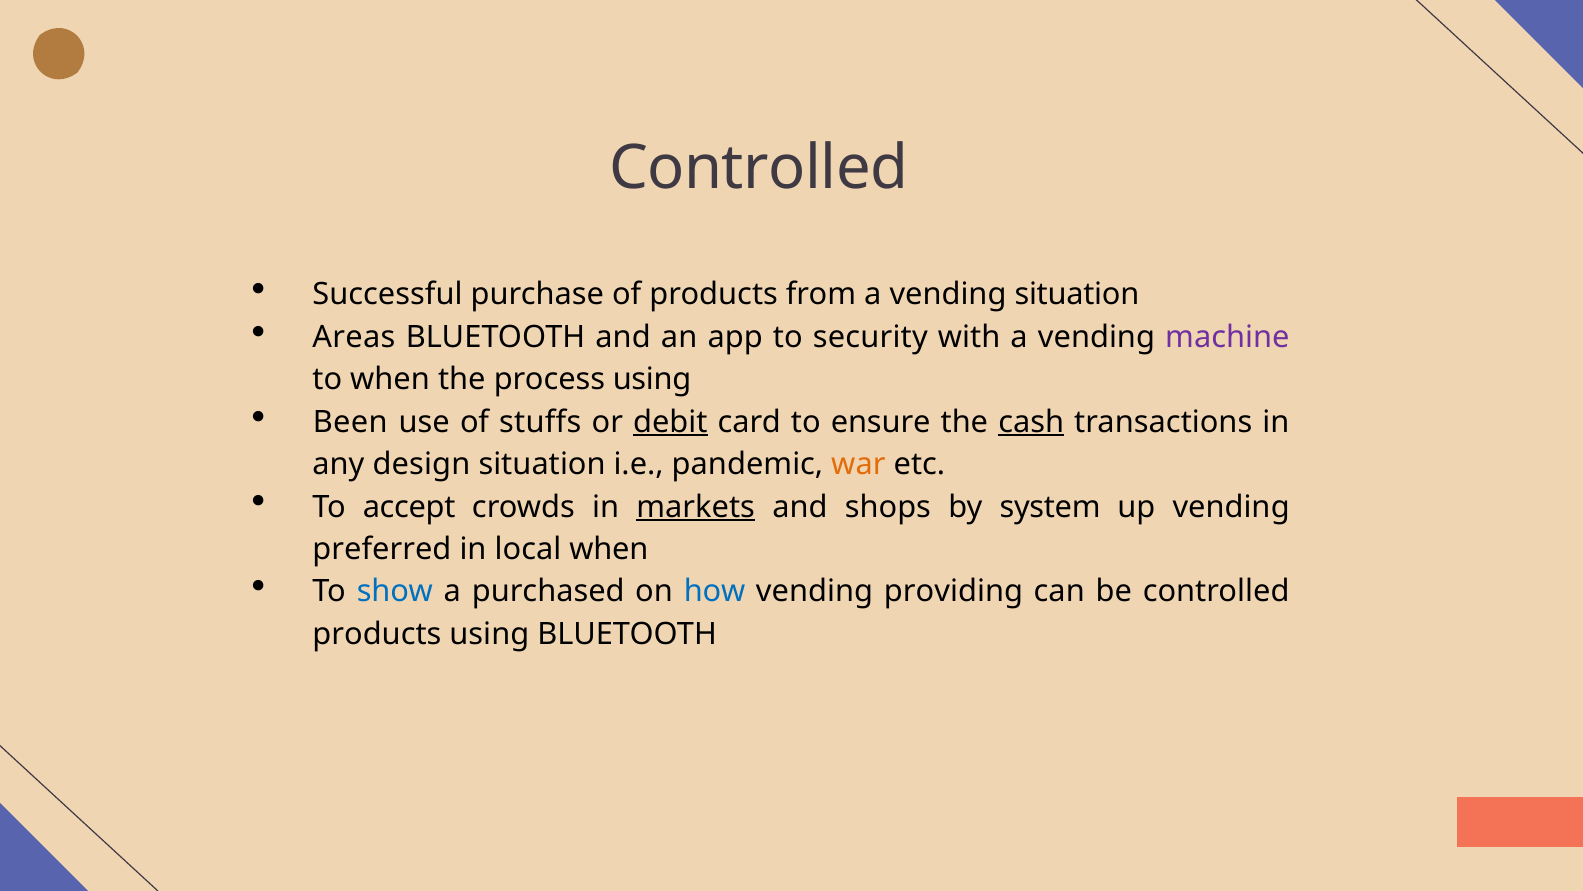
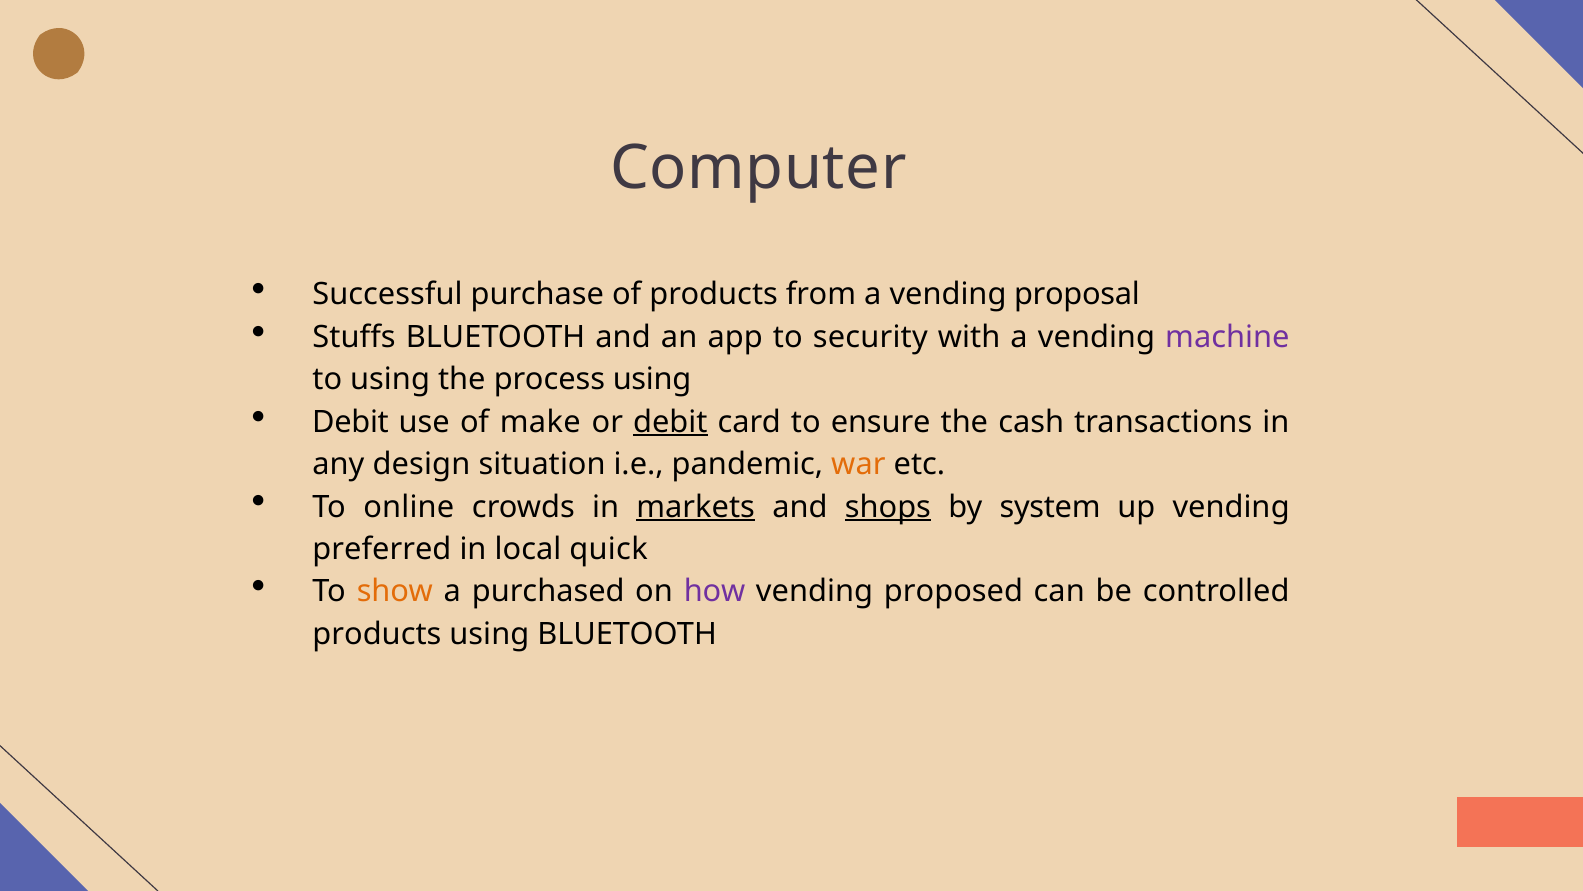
Controlled: Controlled -> Computer (758, 168)
vending situation: situation -> proposal (1077, 294)
Areas: Areas -> Stuffs (354, 337)
to when: when -> using (390, 379)
Been: Been -> Debit (351, 422)
stuffs: stuffs -> make (540, 422)
cash underline: present -> none (1031, 422)
accept: accept -> online (409, 507)
shops underline: none -> present (888, 507)
local when: when -> quick (609, 549)
show colour: blue -> orange (395, 591)
how colour: blue -> purple (715, 591)
providing: providing -> proposed (953, 591)
